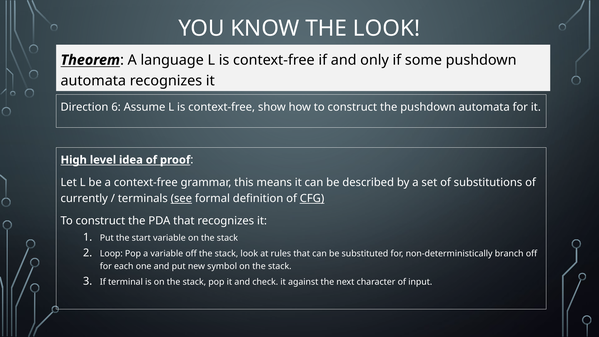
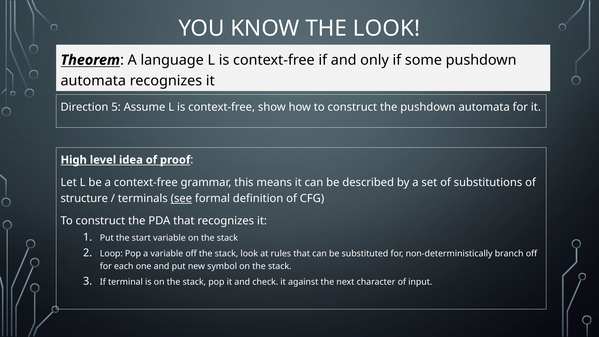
6: 6 -> 5 (116, 107)
currently: currently -> structure (84, 198)
CFG underline: present -> none (312, 198)
